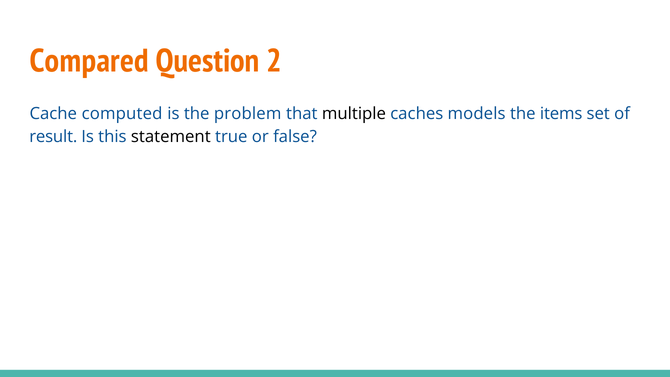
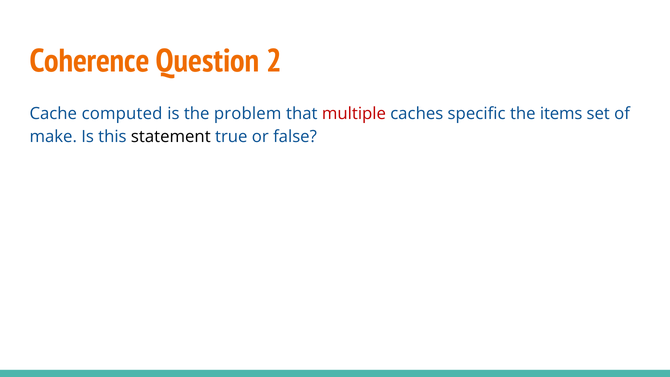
Compared: Compared -> Coherence (90, 61)
multiple colour: black -> red (354, 114)
models: models -> specific (477, 114)
result: result -> make (53, 137)
